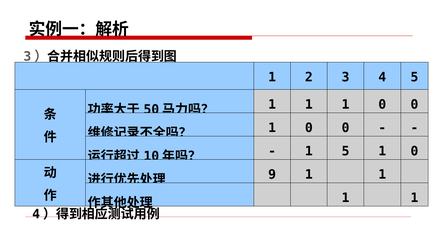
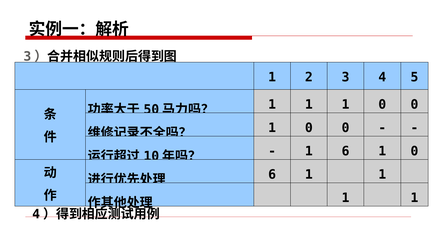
1 5: 5 -> 6 (346, 151)
9: 9 -> 6 (272, 175)
